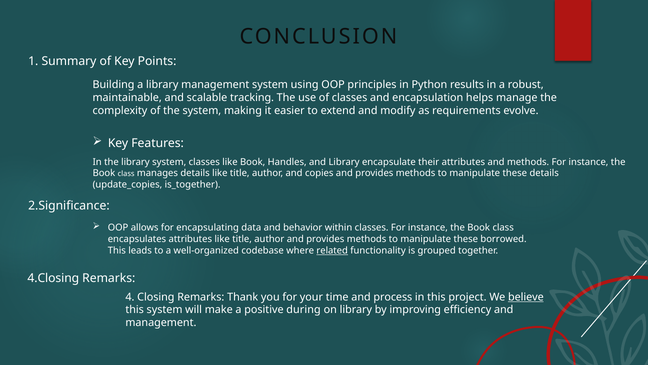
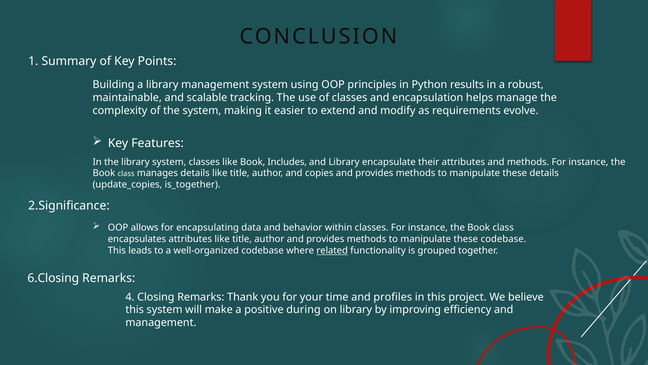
Handles: Handles -> Includes (287, 162)
these borrowed: borrowed -> codebase (503, 239)
4.Closing: 4.Closing -> 6.Closing (53, 278)
process: process -> profiles (393, 297)
believe underline: present -> none (526, 297)
